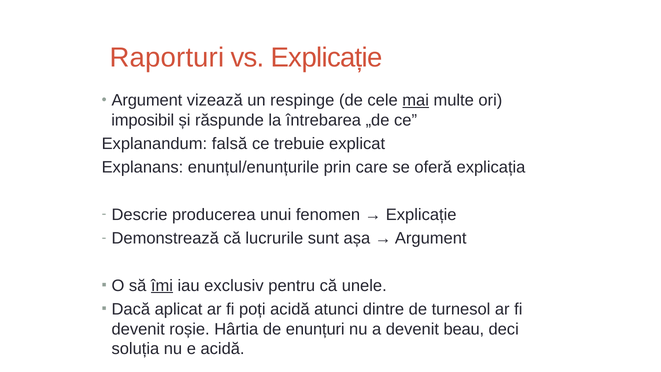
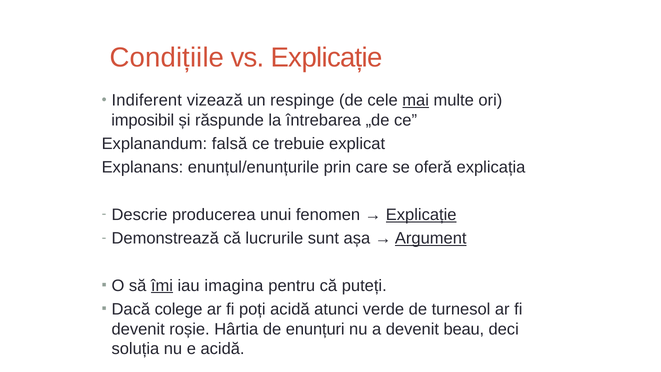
Raporturi: Raporturi -> Condițiile (167, 58)
Argument: Argument -> Indiferent (147, 100)
Explicație underline: none -> present (421, 215)
Argument underline: none -> present (431, 238)
exclusiv: exclusiv -> imagina (234, 285)
unele: unele -> puteți (364, 285)
aplicat: aplicat -> colege (179, 309)
dintre: dintre -> verde (384, 309)
